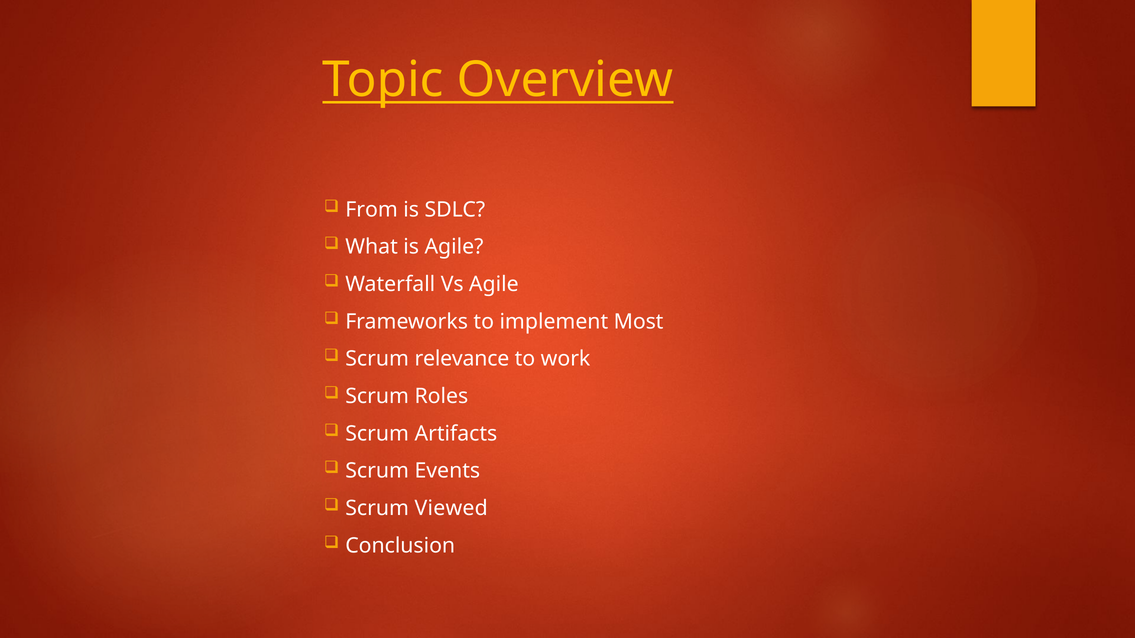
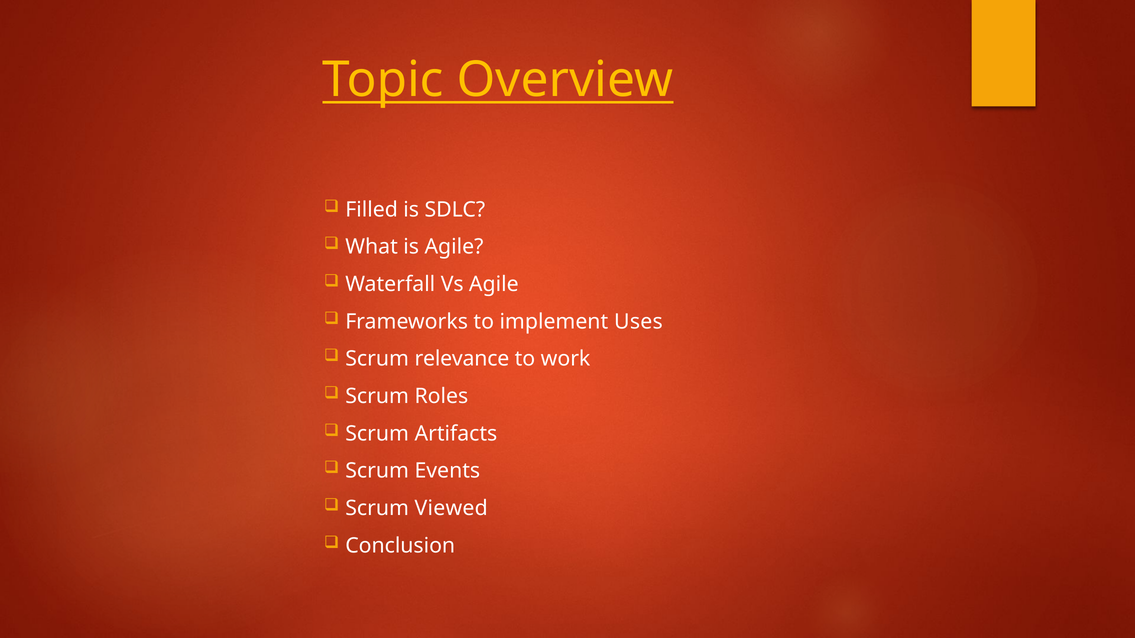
From: From -> Filled (372, 210)
Most: Most -> Uses (638, 322)
